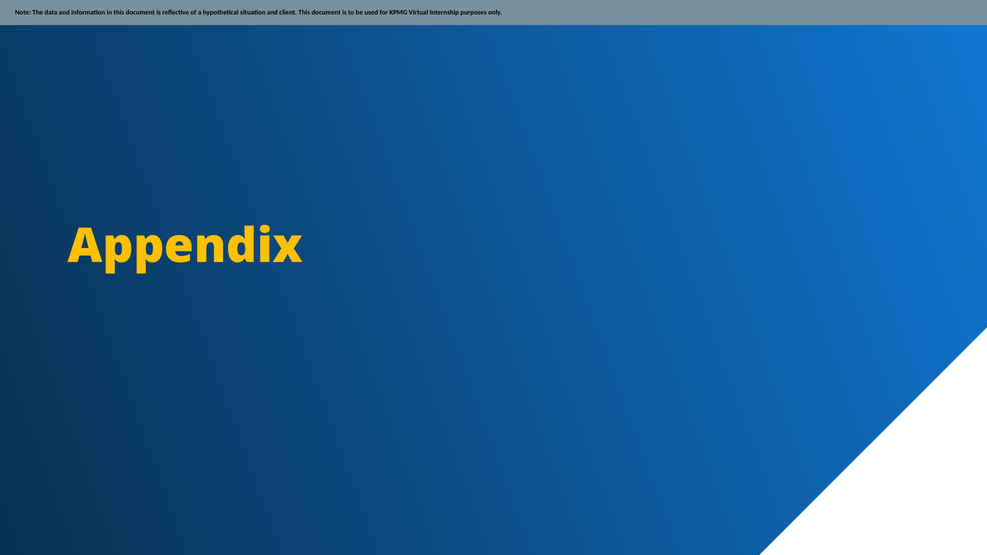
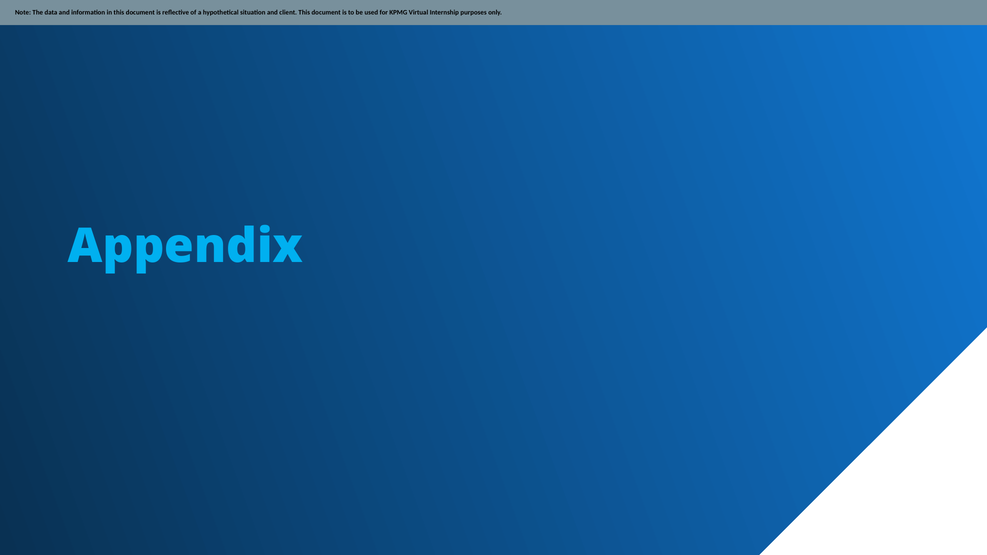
Appendix colour: yellow -> light blue (185, 247)
